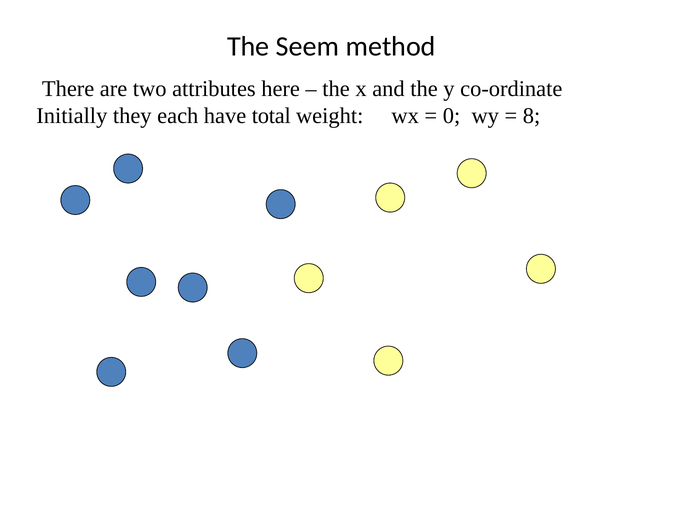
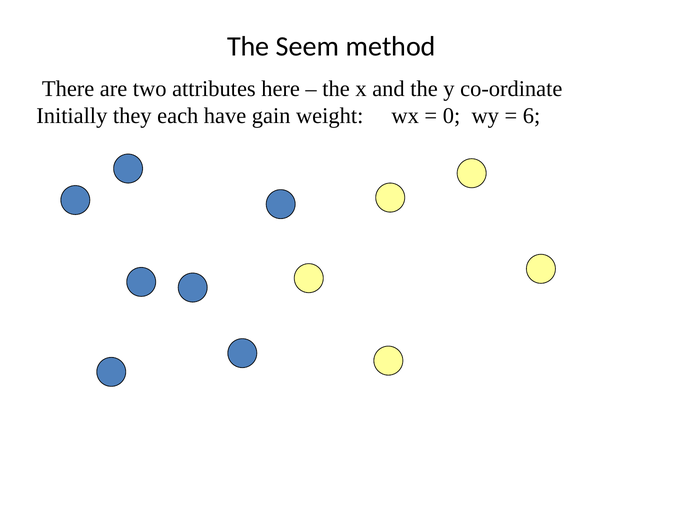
total: total -> gain (271, 116)
8: 8 -> 6 (532, 116)
